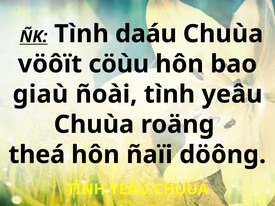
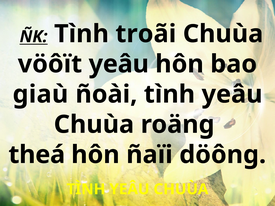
daáu: daáu -> troãi (146, 34)
vöôït cöùu: cöùu -> yeâu (119, 64)
